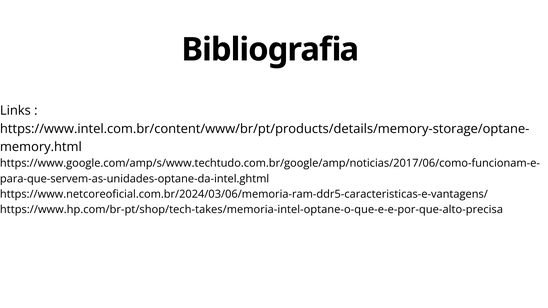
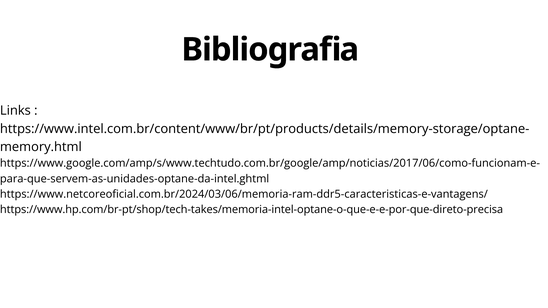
https://www.hp.com/br-pt/shop/tech-takes/memoria-intel-optane-o-que-e-e-por-que-alto-precisa: https://www.hp.com/br-pt/shop/tech-takes/memoria-intel-optane-o-que-e-e-por-que-alto-precisa -> https://www.hp.com/br-pt/shop/tech-takes/memoria-intel-optane-o-que-e-e-por-que-direto-precisa (252, 210)
